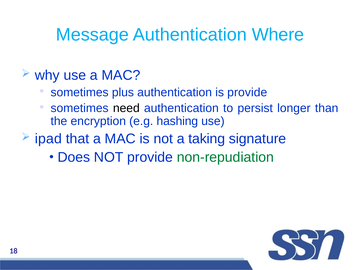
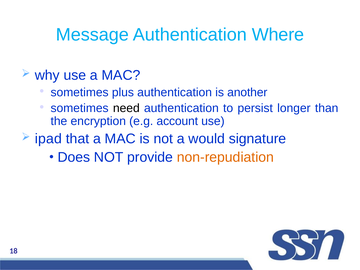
is provide: provide -> another (247, 92)
hashing: hashing -> account (177, 121)
taking: taking -> would (207, 139)
non-repudiation colour: green -> orange (225, 157)
